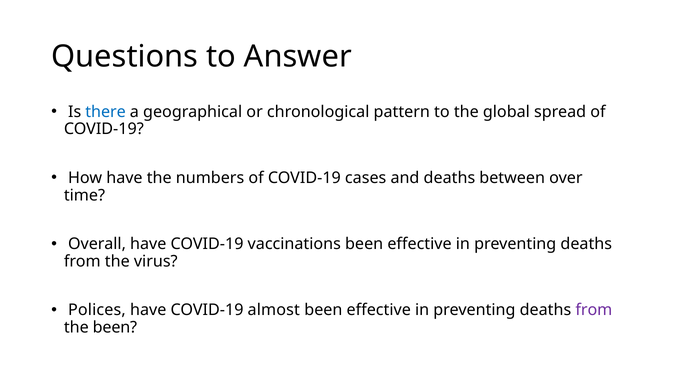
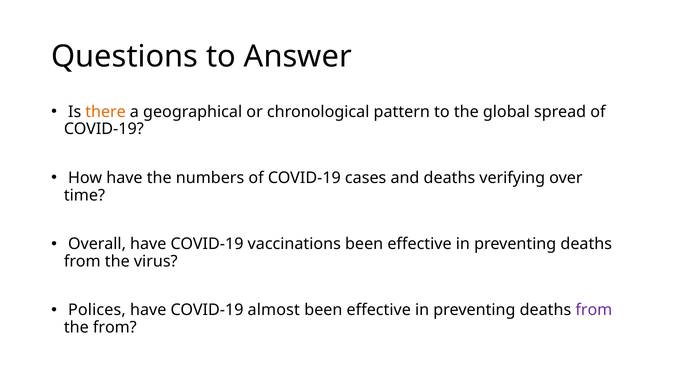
there colour: blue -> orange (106, 112)
between: between -> verifying (512, 178)
the been: been -> from (115, 328)
